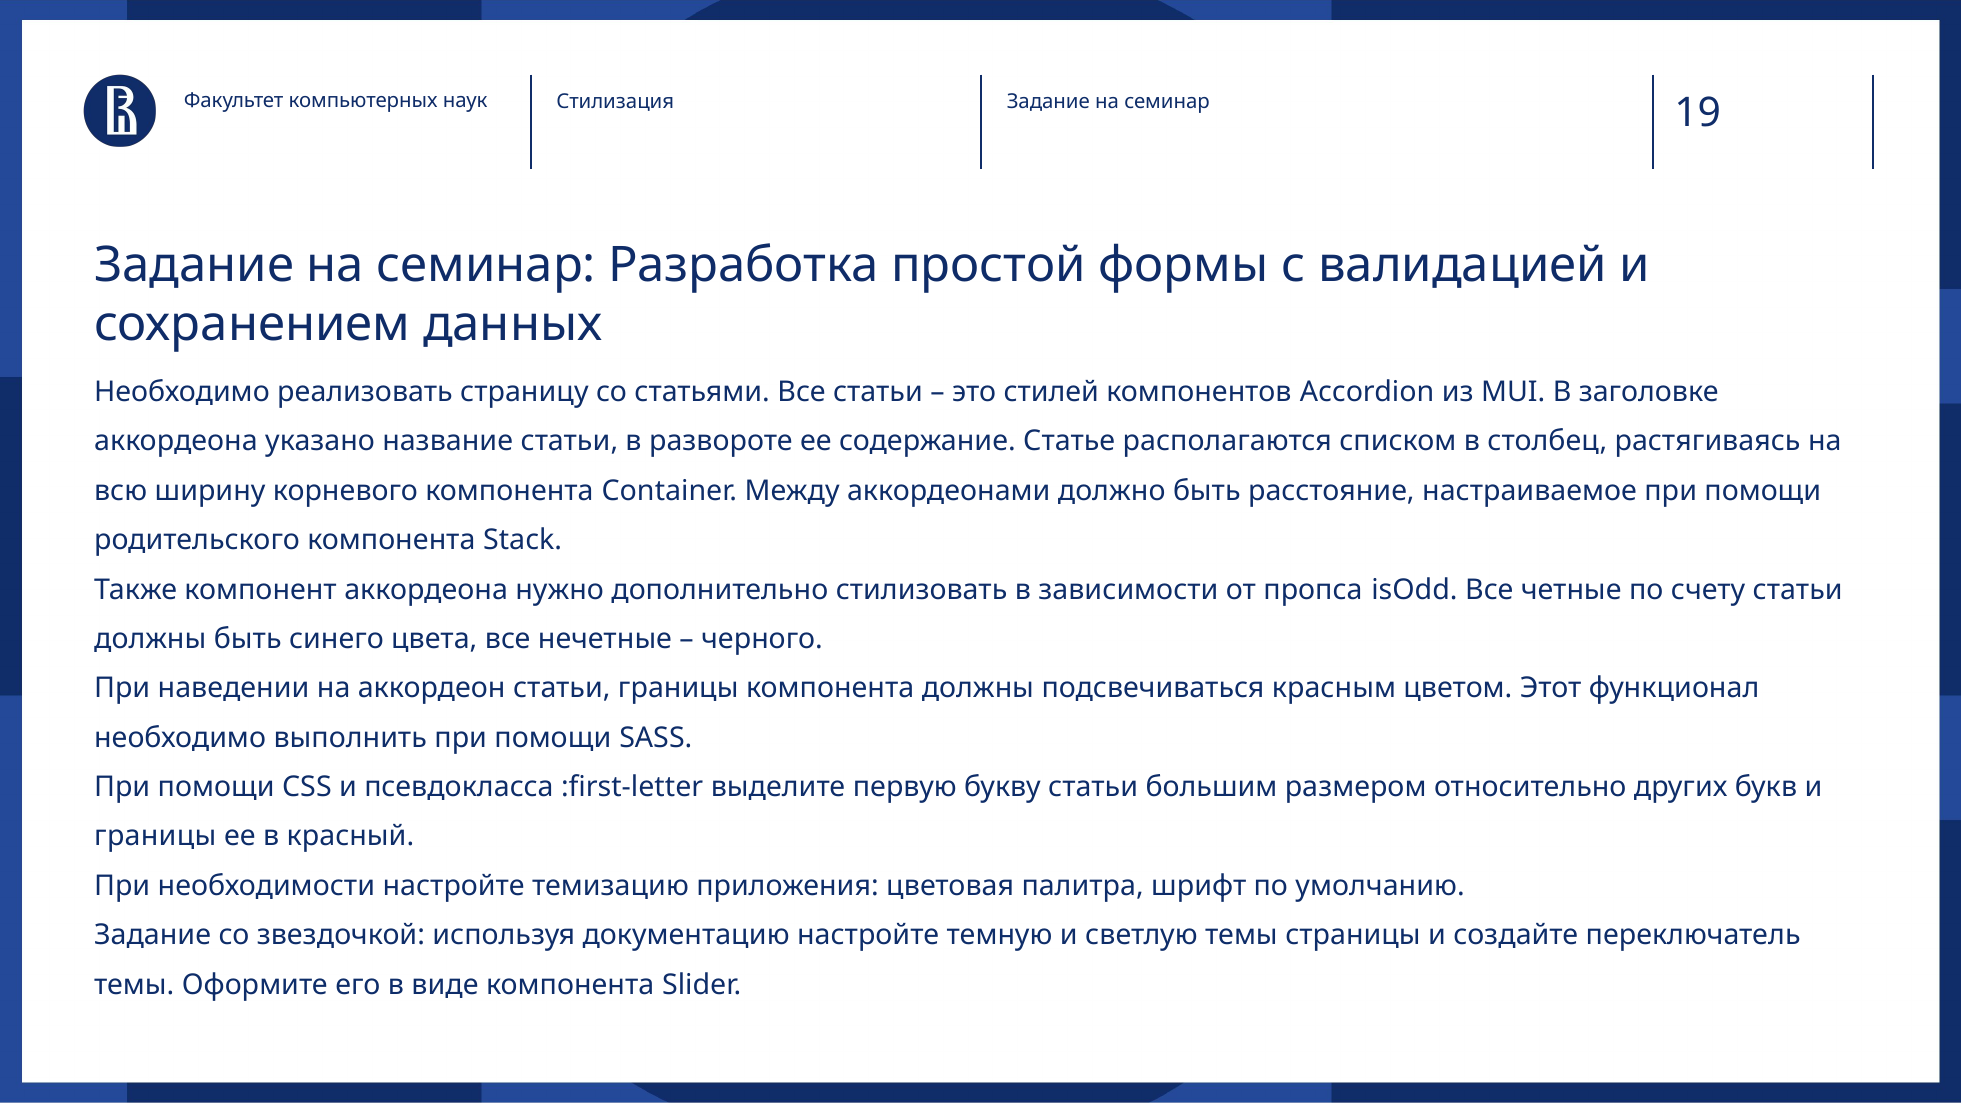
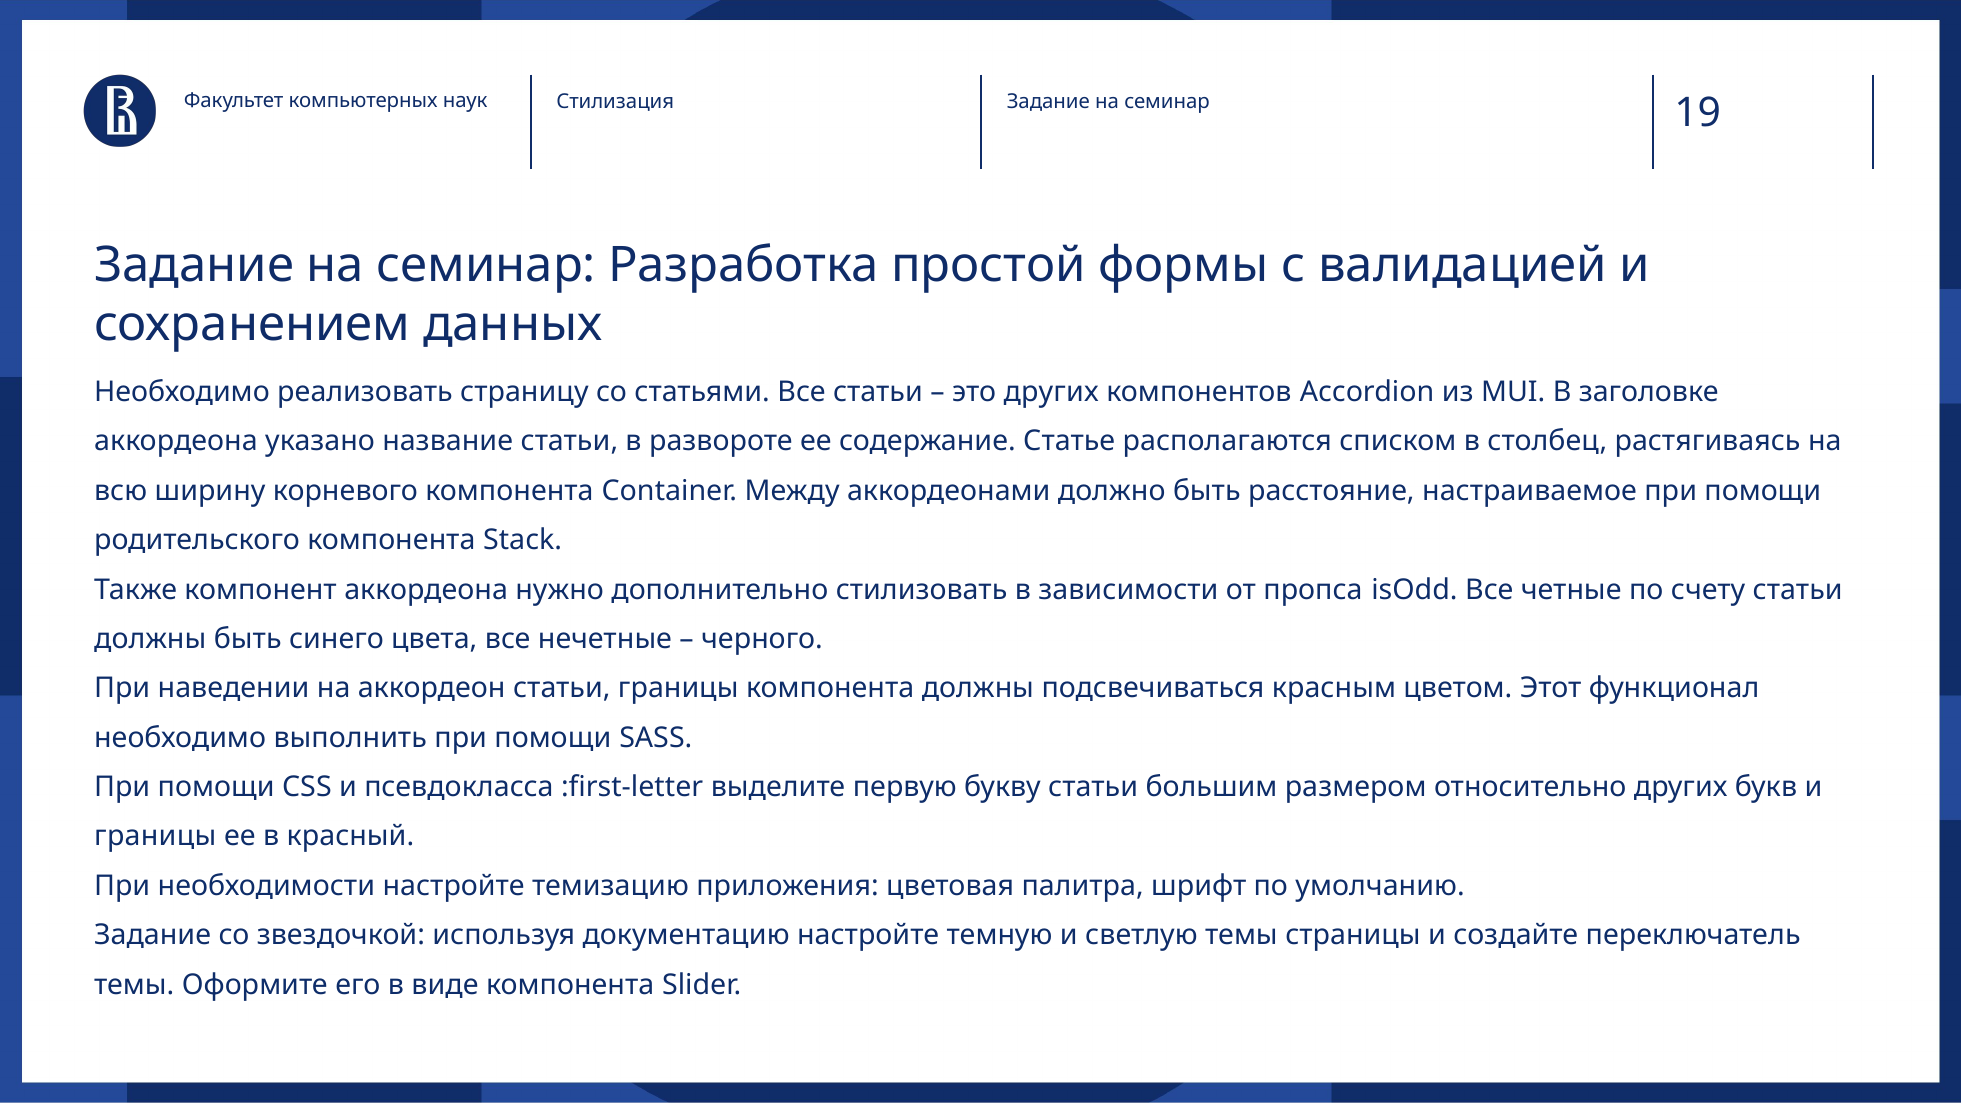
это стилей: стилей -> других (1051, 392)
